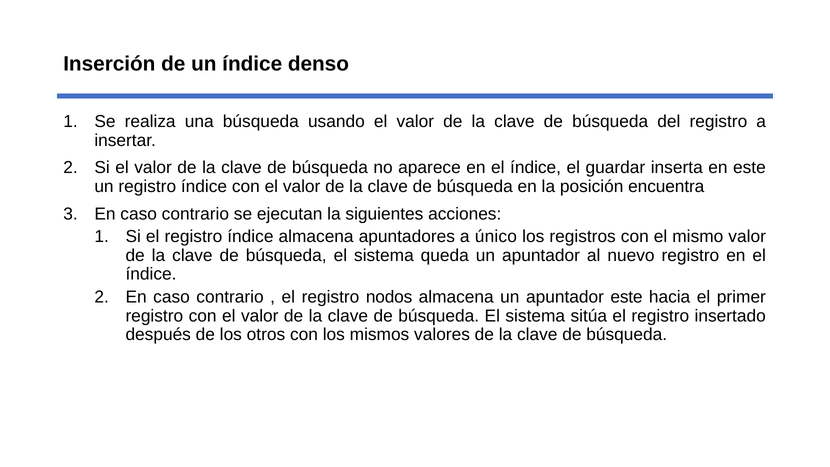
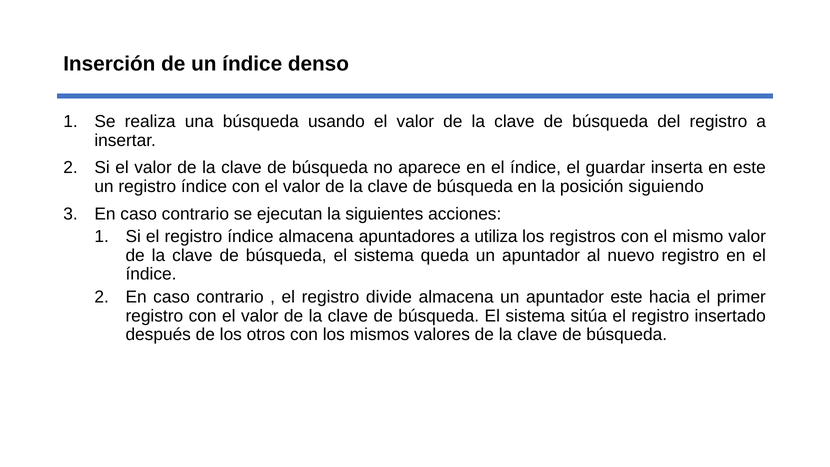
encuentra: encuentra -> siguiendo (666, 186)
único: único -> utiliza (496, 237)
nodos: nodos -> divide (389, 297)
